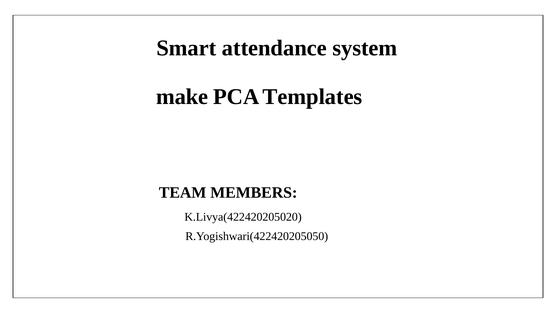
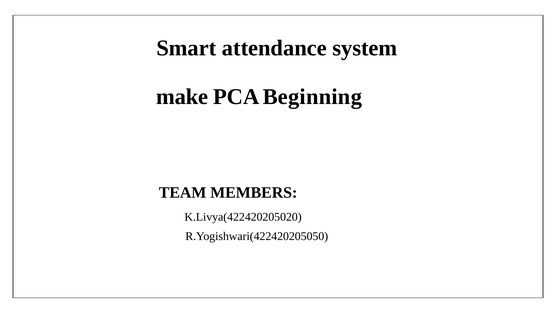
Templates: Templates -> Beginning (312, 97)
